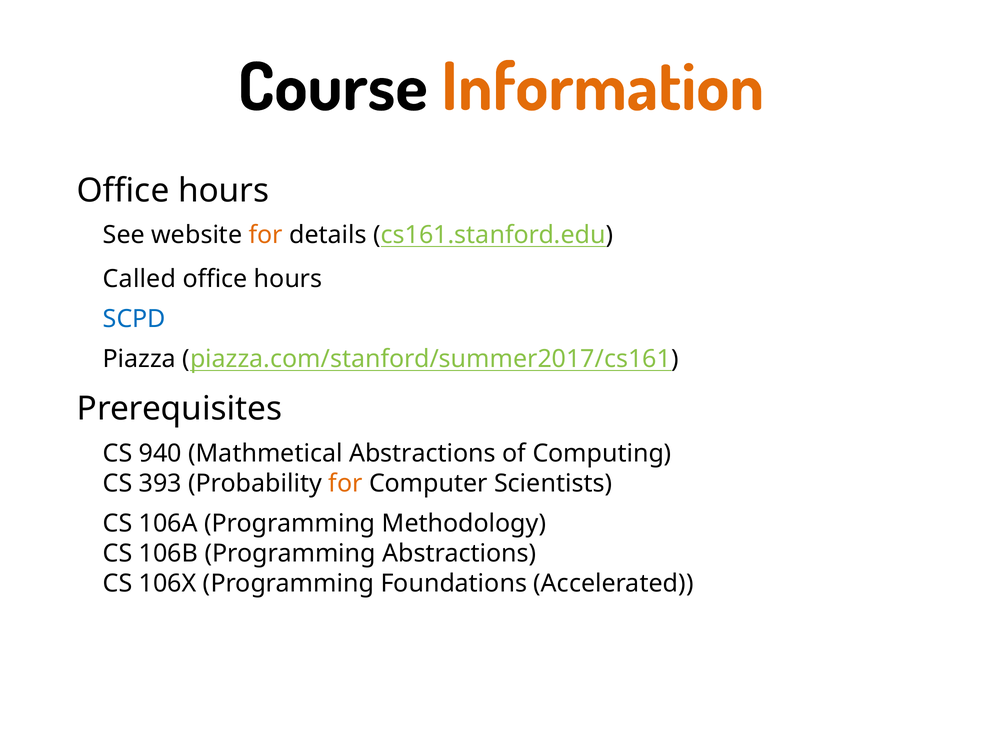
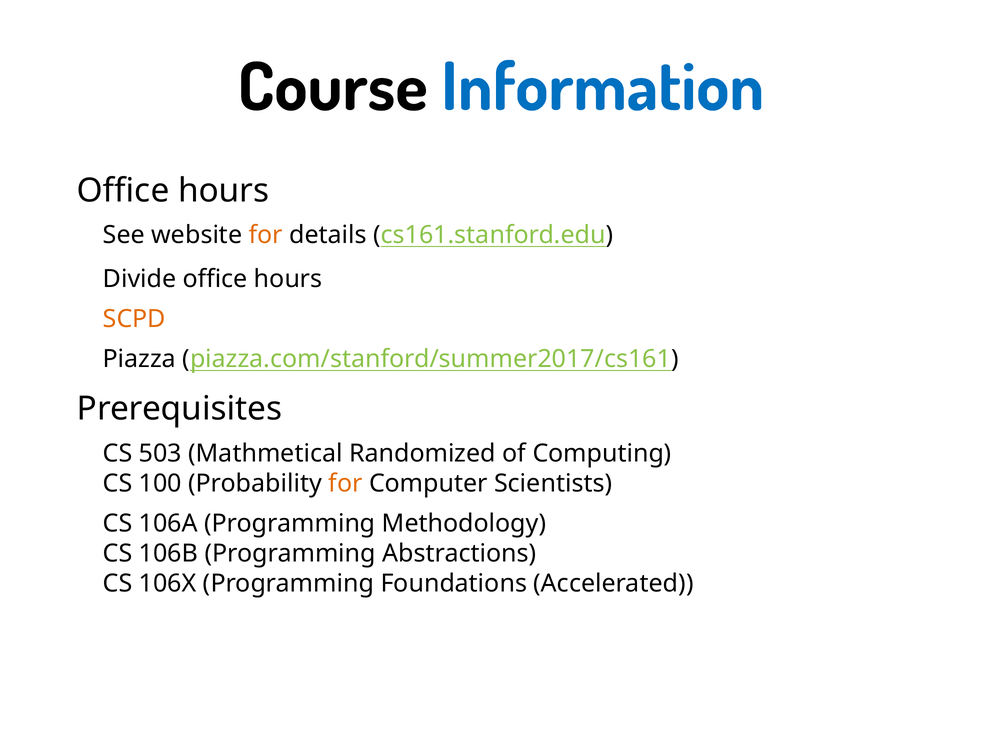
Information colour: orange -> blue (603, 88)
Called: Called -> Divide (140, 279)
SCPD colour: blue -> orange (134, 319)
940: 940 -> 503 (160, 454)
Mathmetical Abstractions: Abstractions -> Randomized (422, 454)
393: 393 -> 100 (160, 484)
